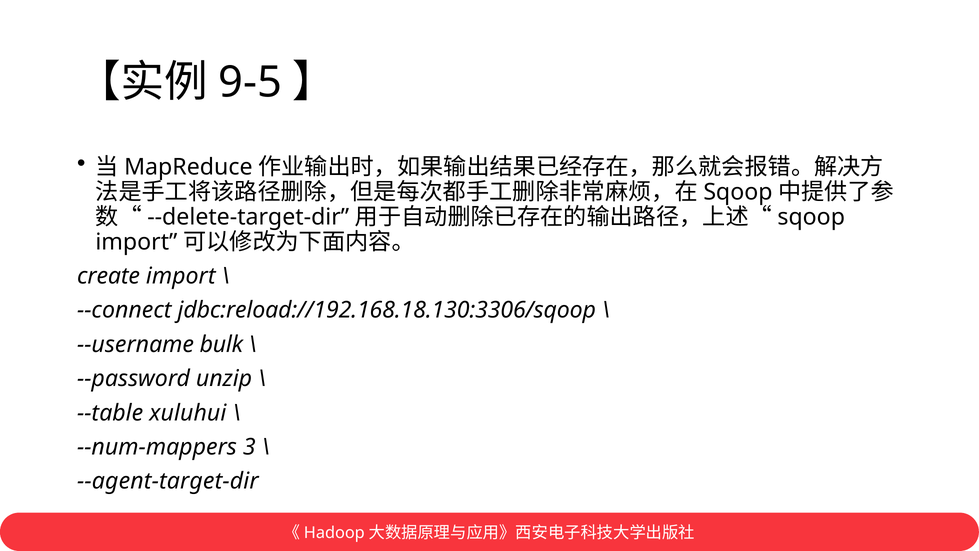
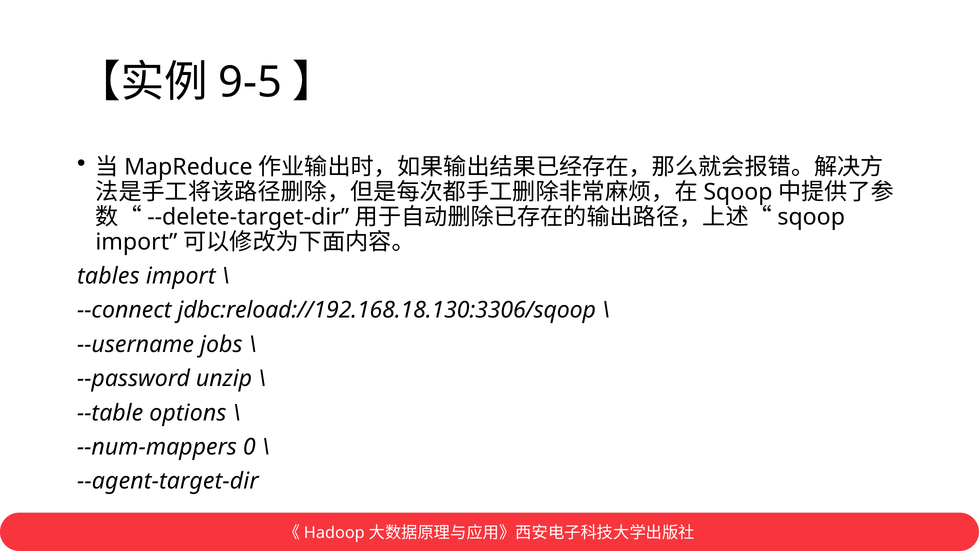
create: create -> tables (108, 276)
bulk: bulk -> jobs (221, 344)
xuluhui: xuluhui -> options (188, 413)
3: 3 -> 0 (249, 447)
